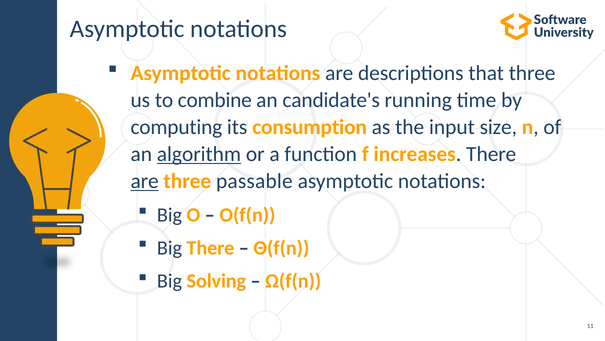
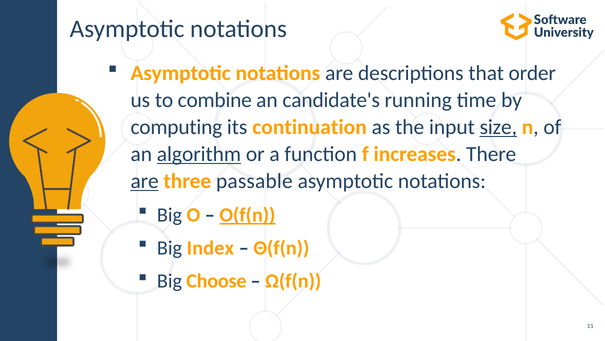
that three: three -> order (532, 73)
consumption: consumption -> continuation (310, 127)
size underline: none -> present (498, 127)
O(f(n underline: none -> present (247, 215)
Big There: There -> Index (210, 248)
Solving: Solving -> Choose (216, 281)
